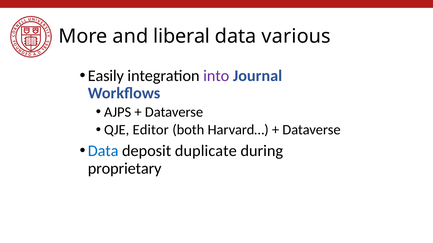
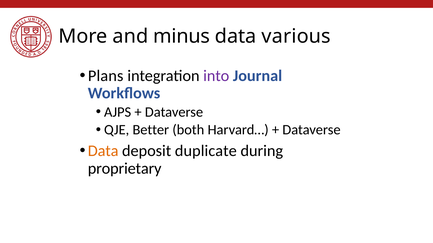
liberal: liberal -> minus (182, 36)
Easily: Easily -> Plans (106, 76)
Editor: Editor -> Better (151, 130)
Data colour: blue -> orange (103, 151)
